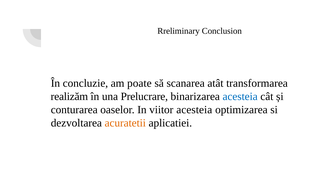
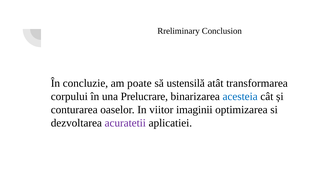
scanarea: scanarea -> ustensilă (186, 83)
realizăm: realizăm -> corpului (69, 97)
viitor acesteia: acesteia -> imaginii (194, 110)
acuratetii colour: orange -> purple (125, 123)
